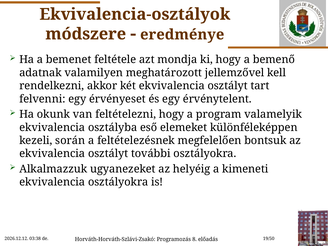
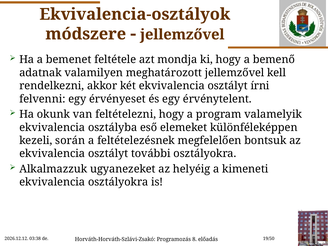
eredménye: eredménye -> jellemzővel (182, 35)
tart: tart -> írni (260, 86)
